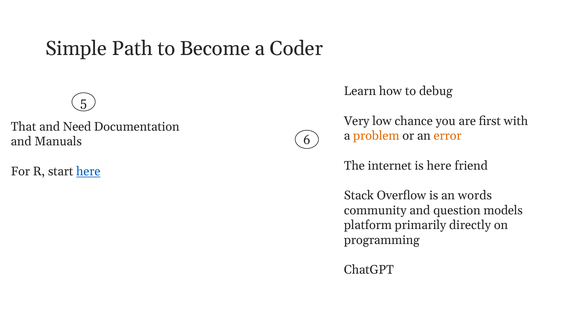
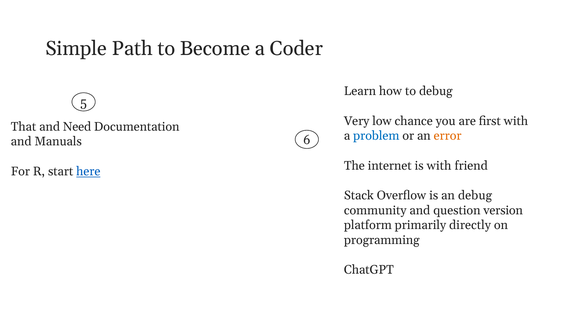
problem colour: orange -> blue (376, 136)
is here: here -> with (439, 166)
an words: words -> debug (475, 195)
models: models -> version (503, 210)
